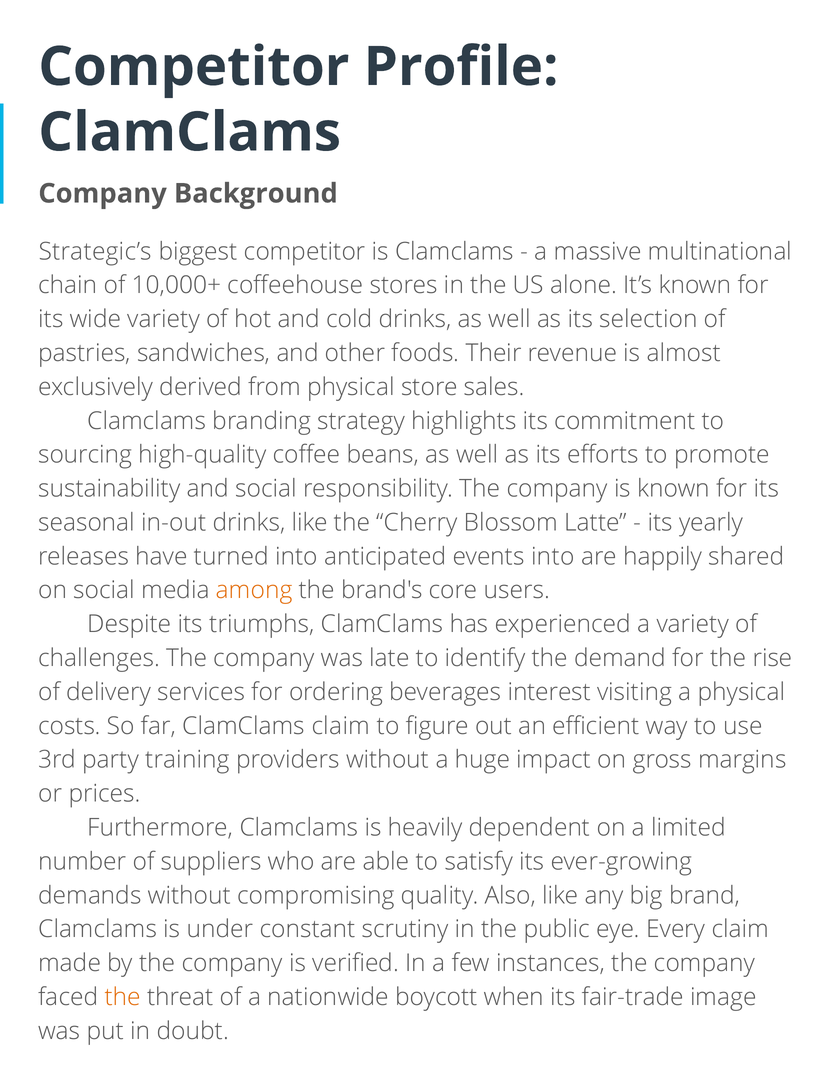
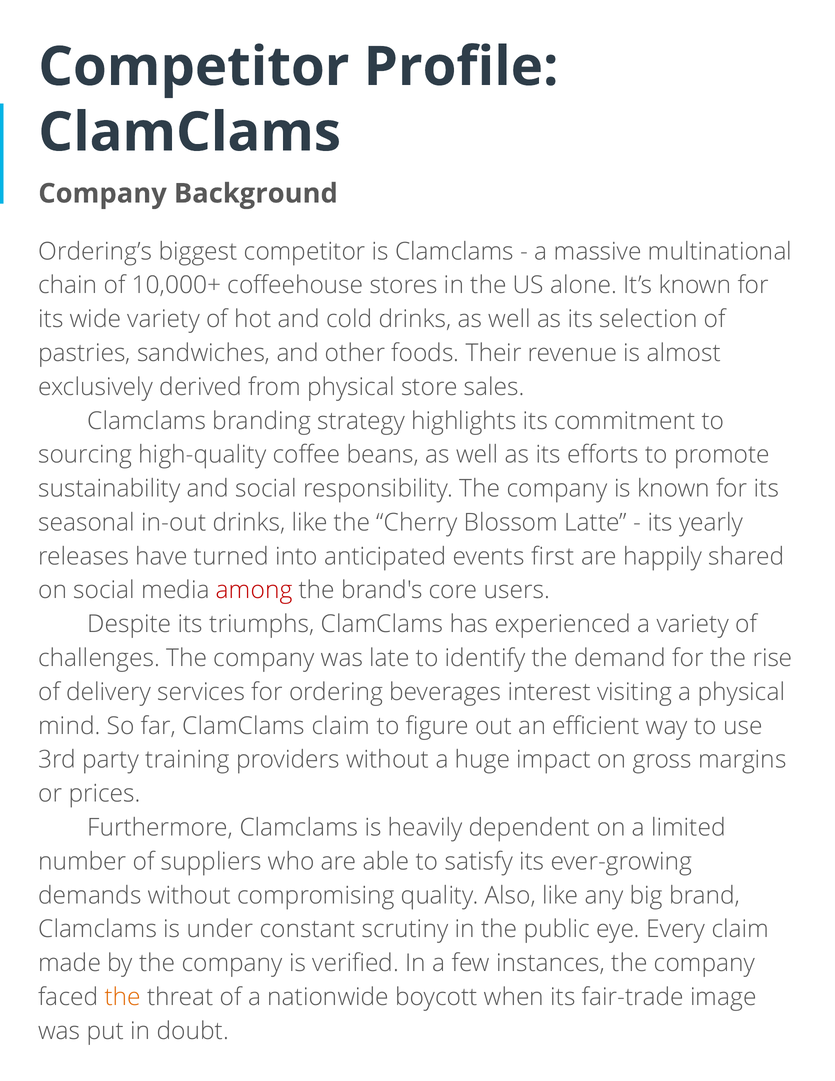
Strategic’s: Strategic’s -> Ordering’s (95, 251)
events into: into -> first (553, 556)
among colour: orange -> red (254, 590)
costs: costs -> mind (69, 726)
